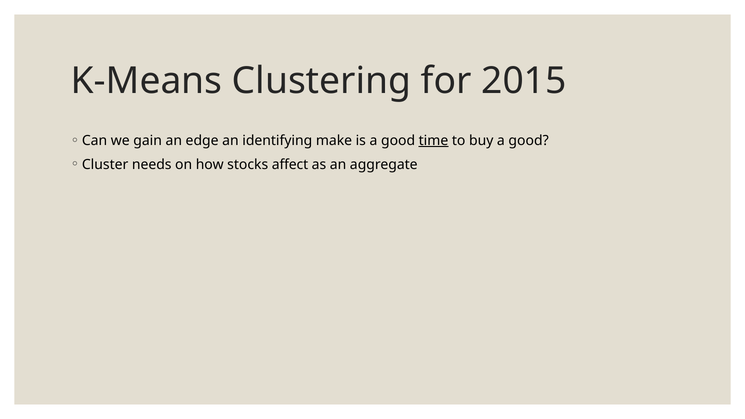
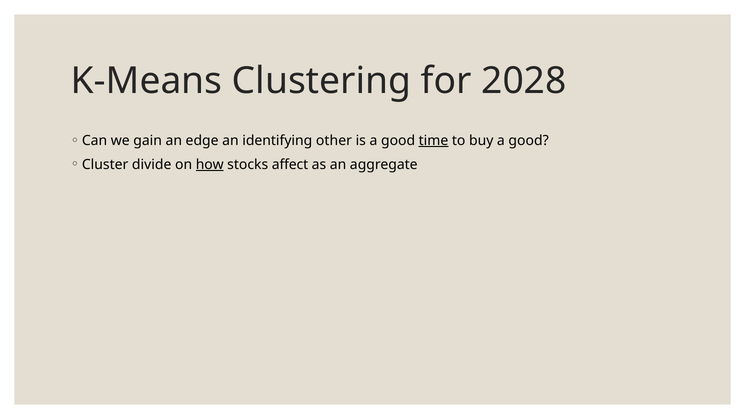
2015: 2015 -> 2028 (524, 81)
make: make -> other (334, 141)
needs: needs -> divide (152, 164)
how underline: none -> present (210, 164)
